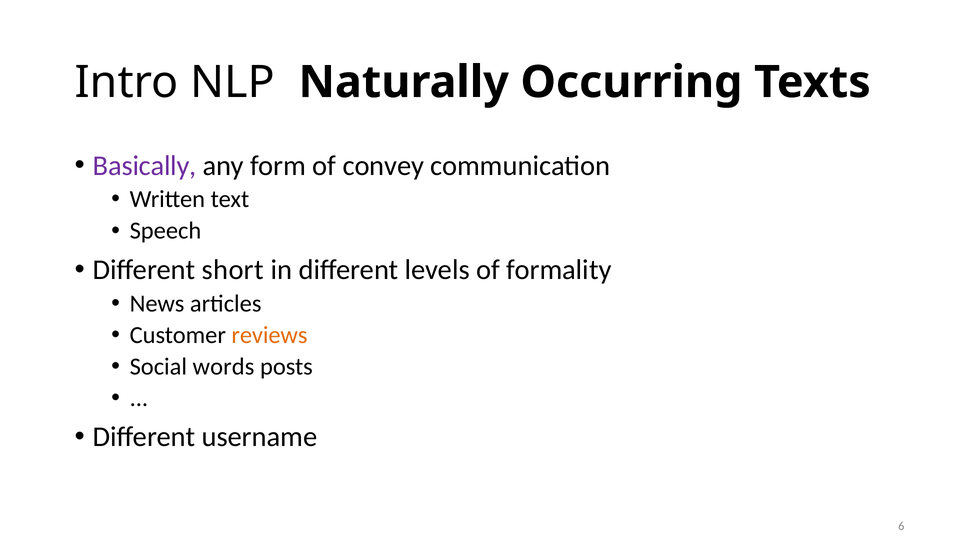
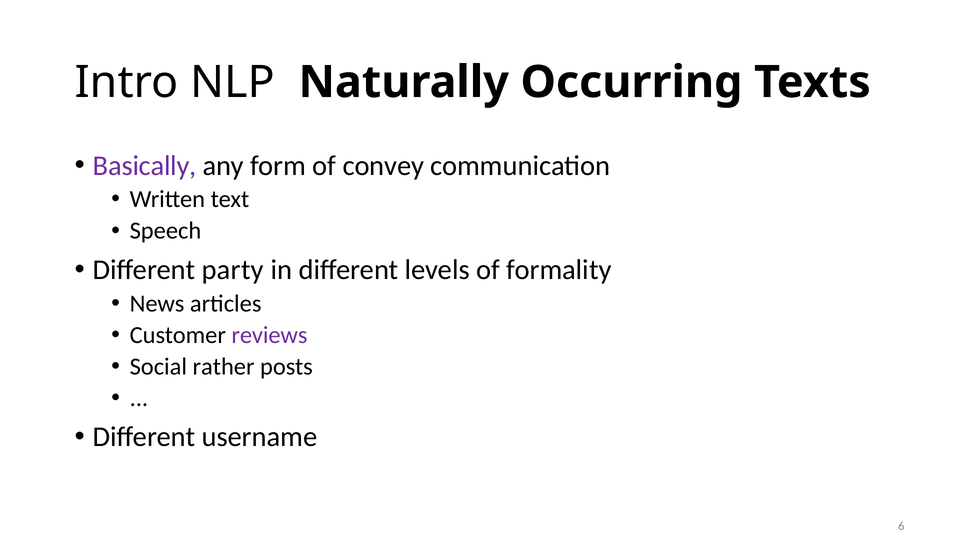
short: short -> party (233, 270)
reviews colour: orange -> purple (269, 335)
words: words -> rather (224, 366)
